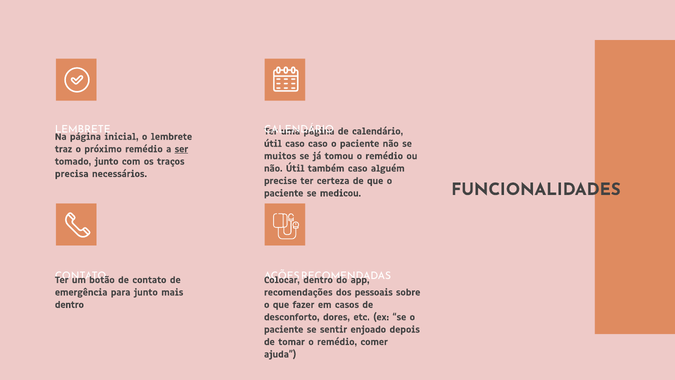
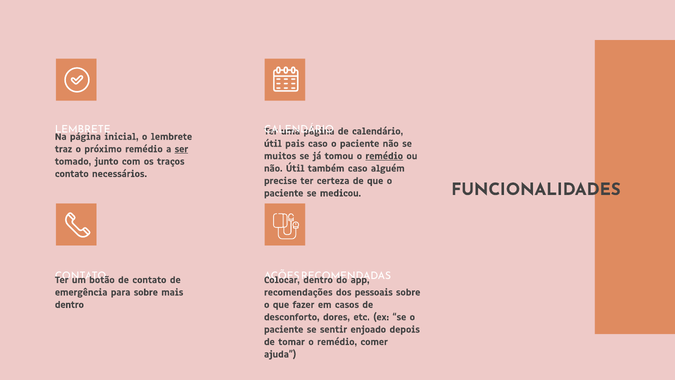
útil caso: caso -> pais (295, 143)
remédio underline: none -> present (384, 156)
precisa: precisa -> contato (72, 174)
para junto: junto -> sobre (146, 292)
